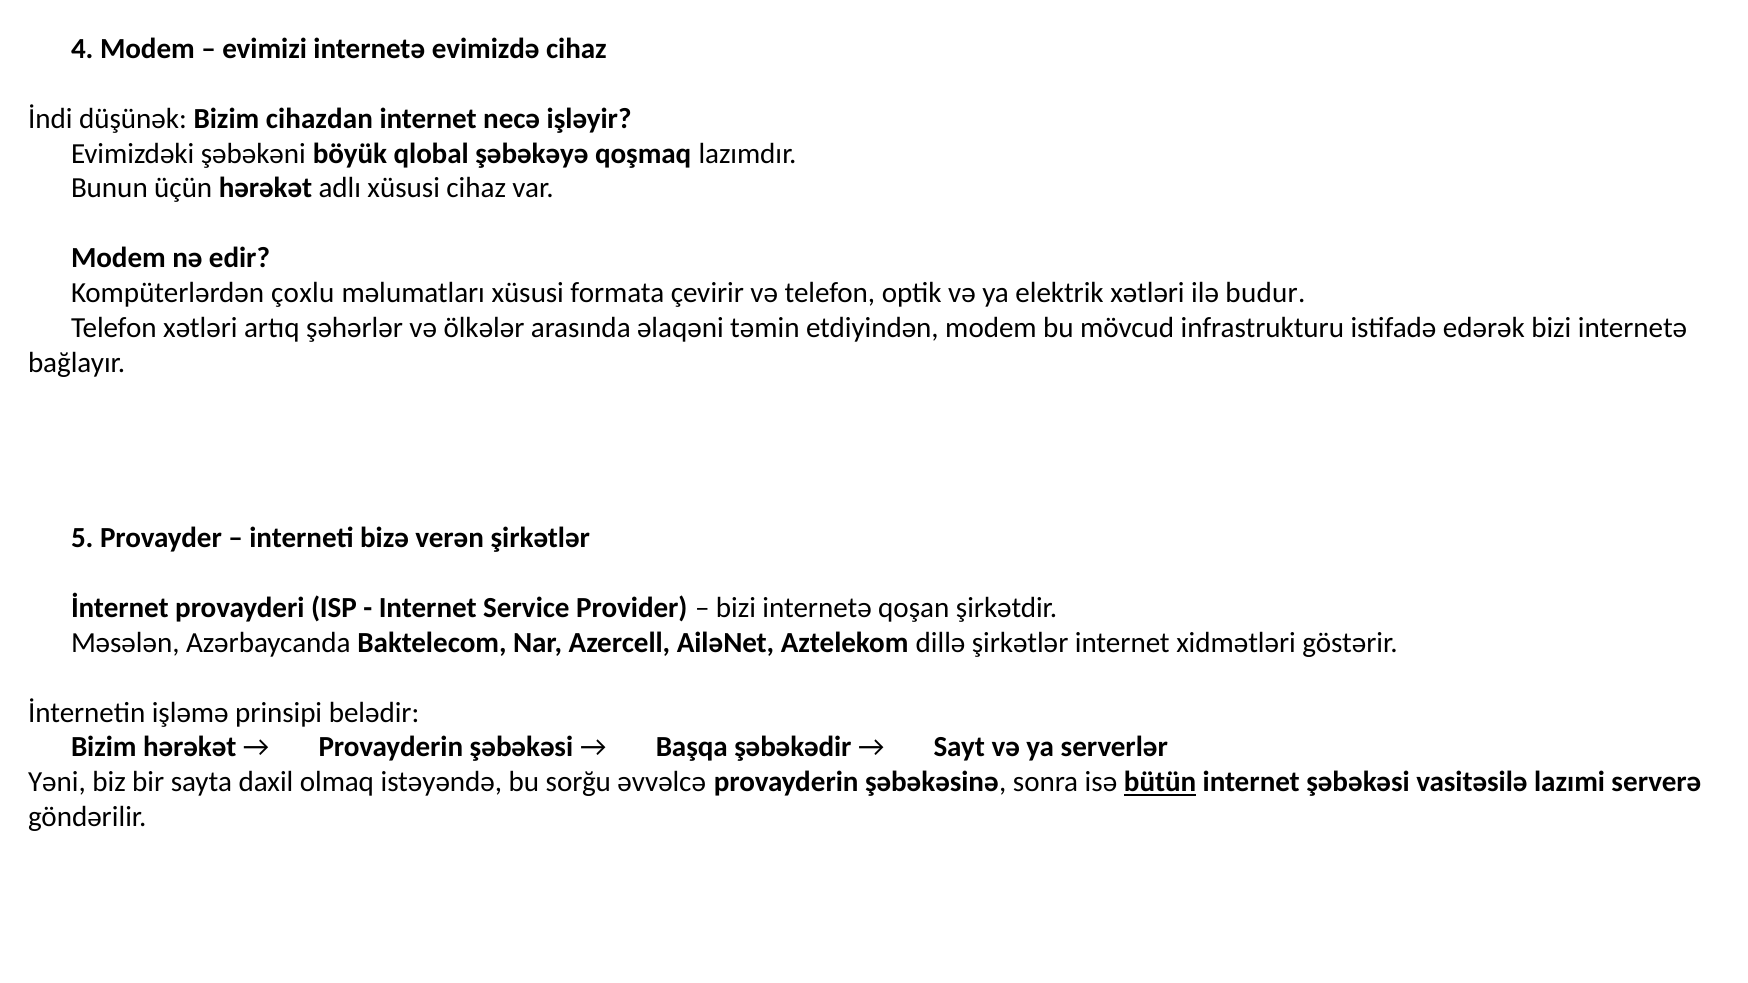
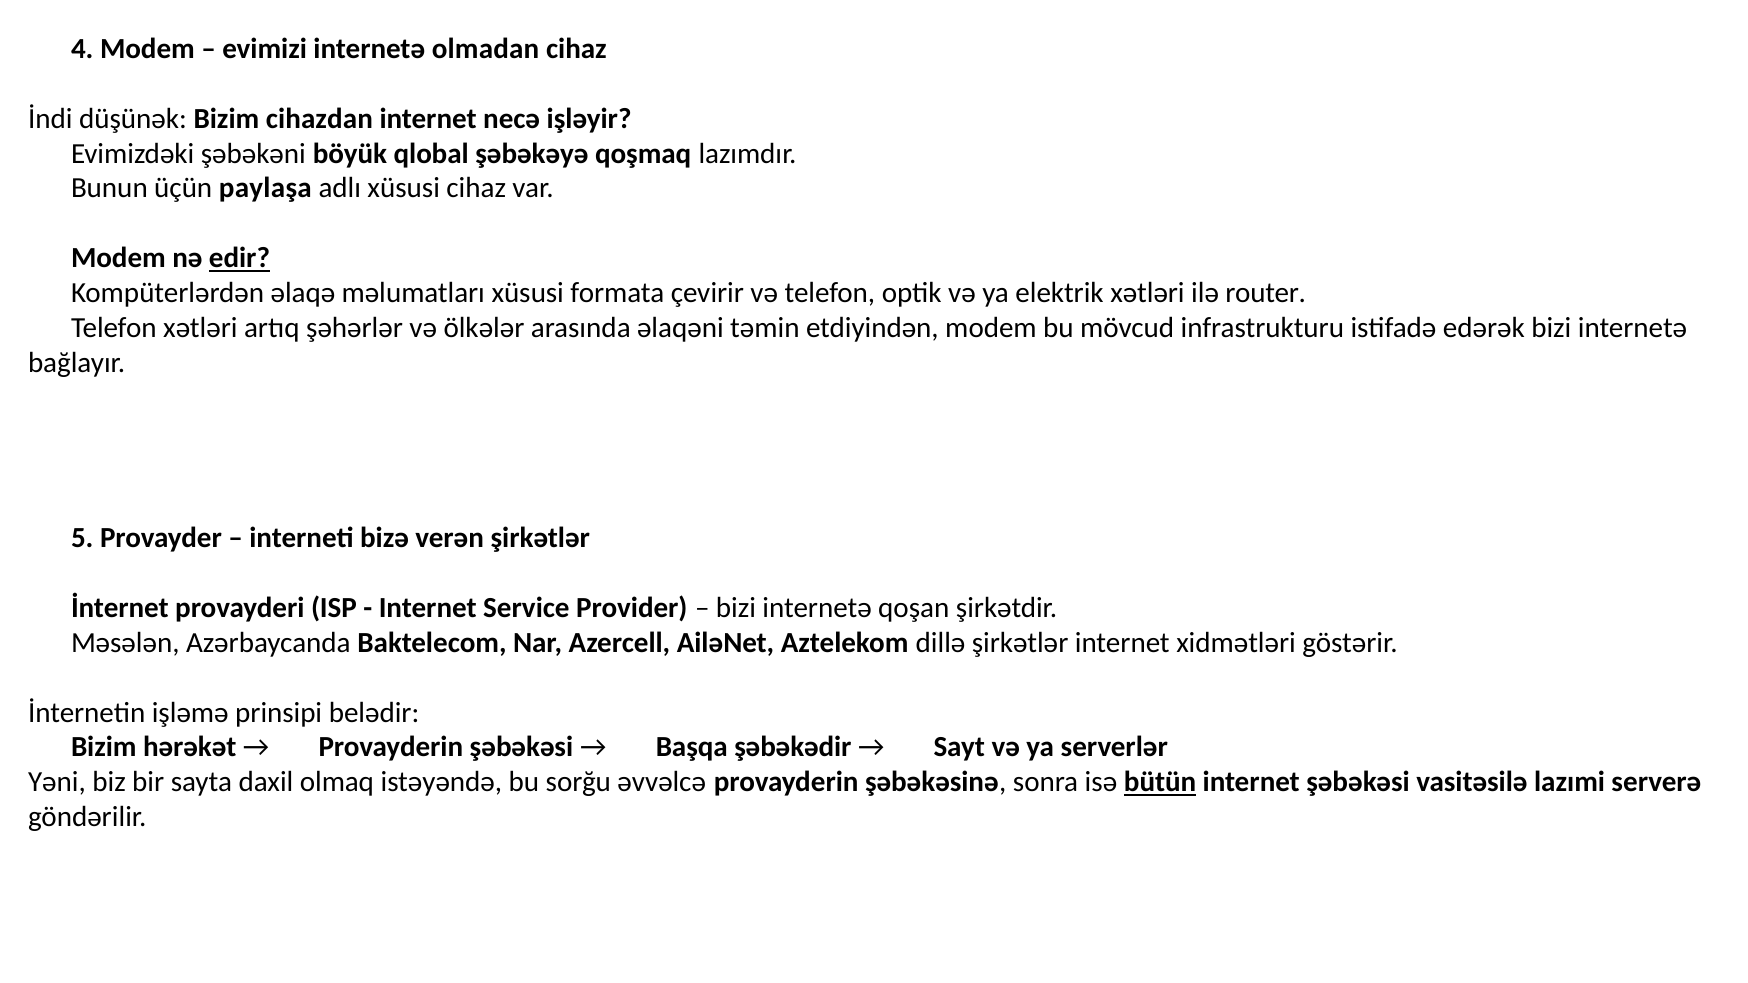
evimizdə: evimizdə -> olmadan (486, 49)
hərəkət: hərəkət -> paylaşa (265, 188)
edir underline: none -> present (239, 258)
çoxlu: çoxlu -> əlaqə (303, 293)
budur: budur -> router (1266, 293)
